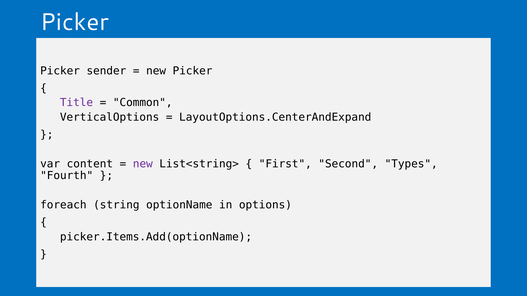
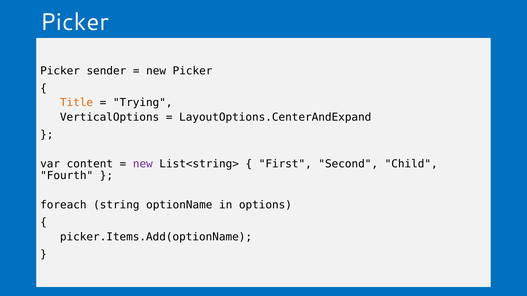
Title colour: purple -> orange (76, 103)
Common: Common -> Trying (143, 103)
Types: Types -> Child (411, 164)
